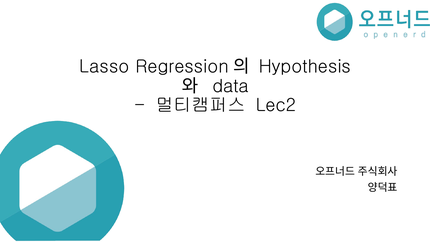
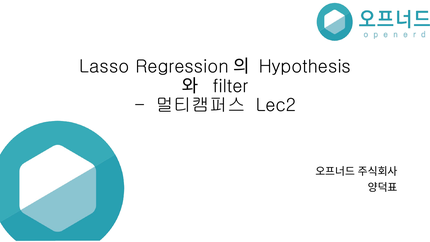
data: data -> filter (230, 86)
